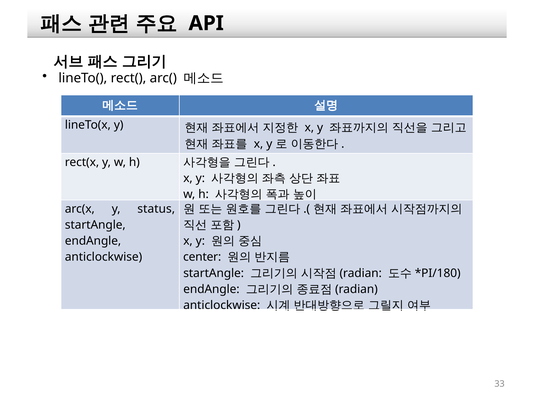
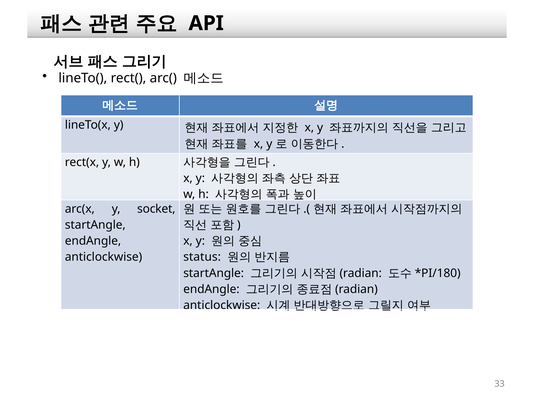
status: status -> socket (156, 209)
center: center -> status (202, 257)
